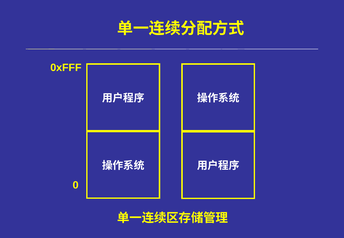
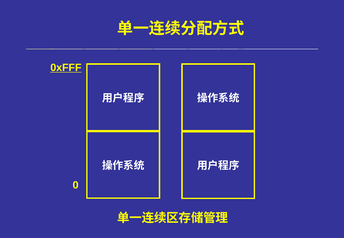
0xFFF underline: none -> present (66, 68)
